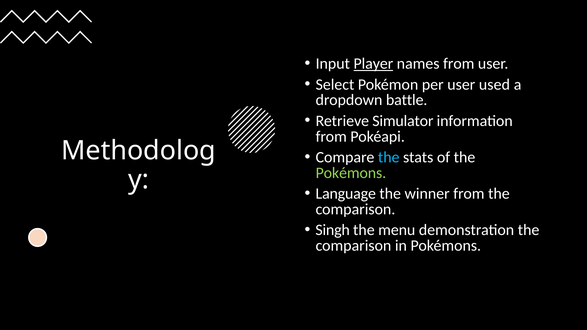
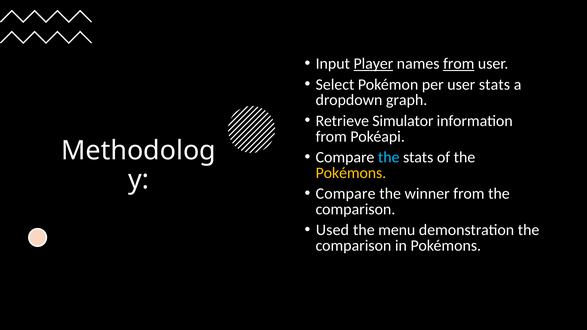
from underline: none -> present (459, 64)
user used: used -> stats (494, 85)
battle: battle -> graph (407, 100)
Pokémons colour: light green -> yellow (351, 173)
Language: Language -> Compare (346, 194)
Singh: Singh -> Used (332, 230)
